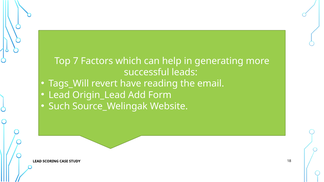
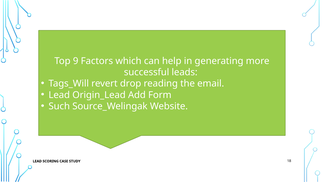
7: 7 -> 9 (76, 61)
have: have -> drop (131, 84)
